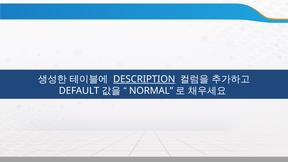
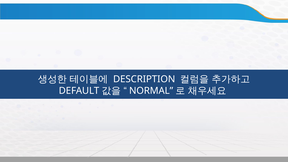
DESCRIPTION underline: present -> none (144, 79)
